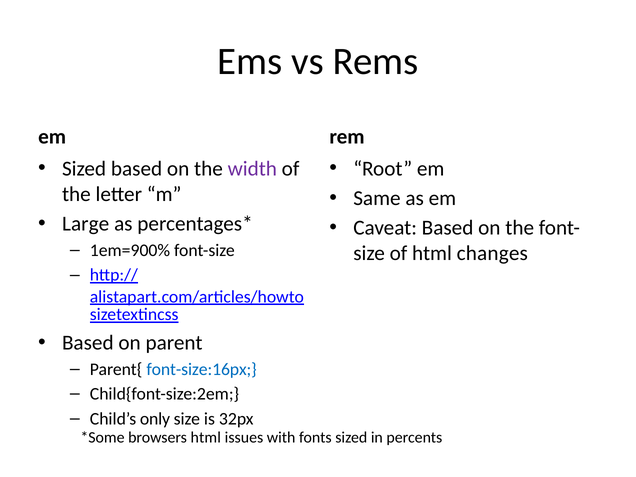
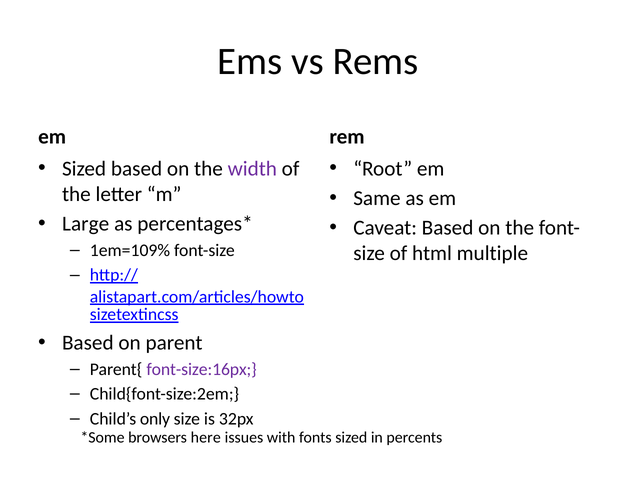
1em=900%: 1em=900% -> 1em=109% (130, 250)
changes: changes -> multiple (492, 253)
font-size:16px colour: blue -> purple (202, 369)
browsers html: html -> here (206, 438)
